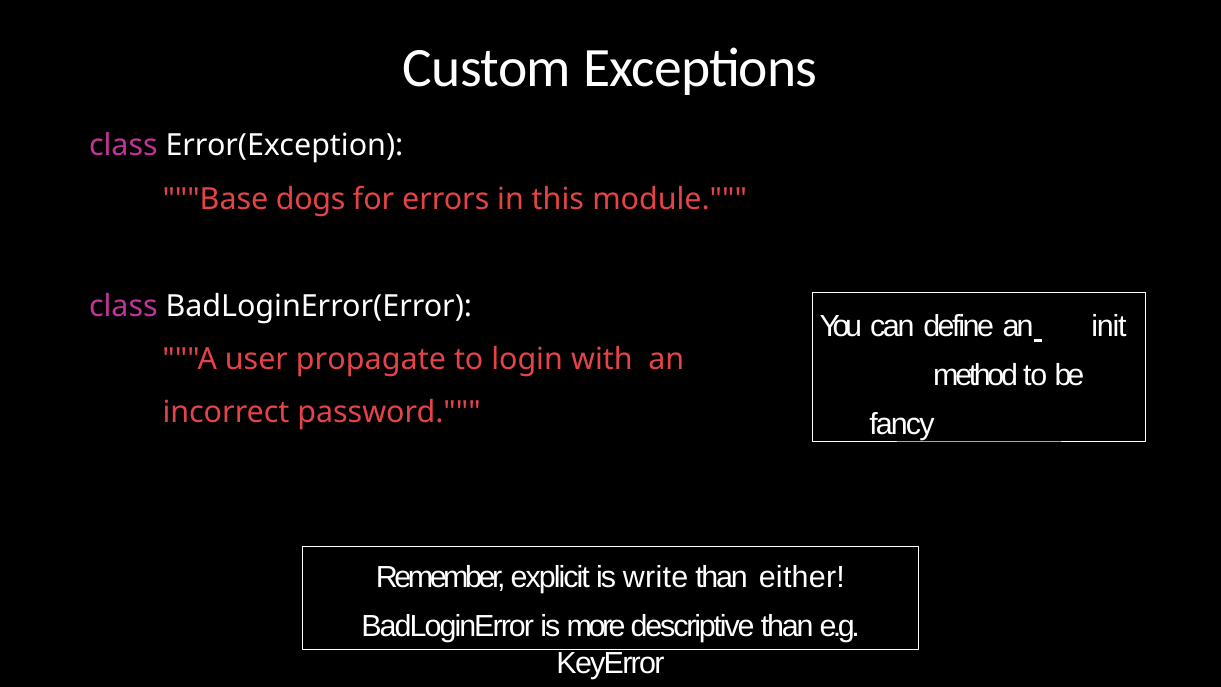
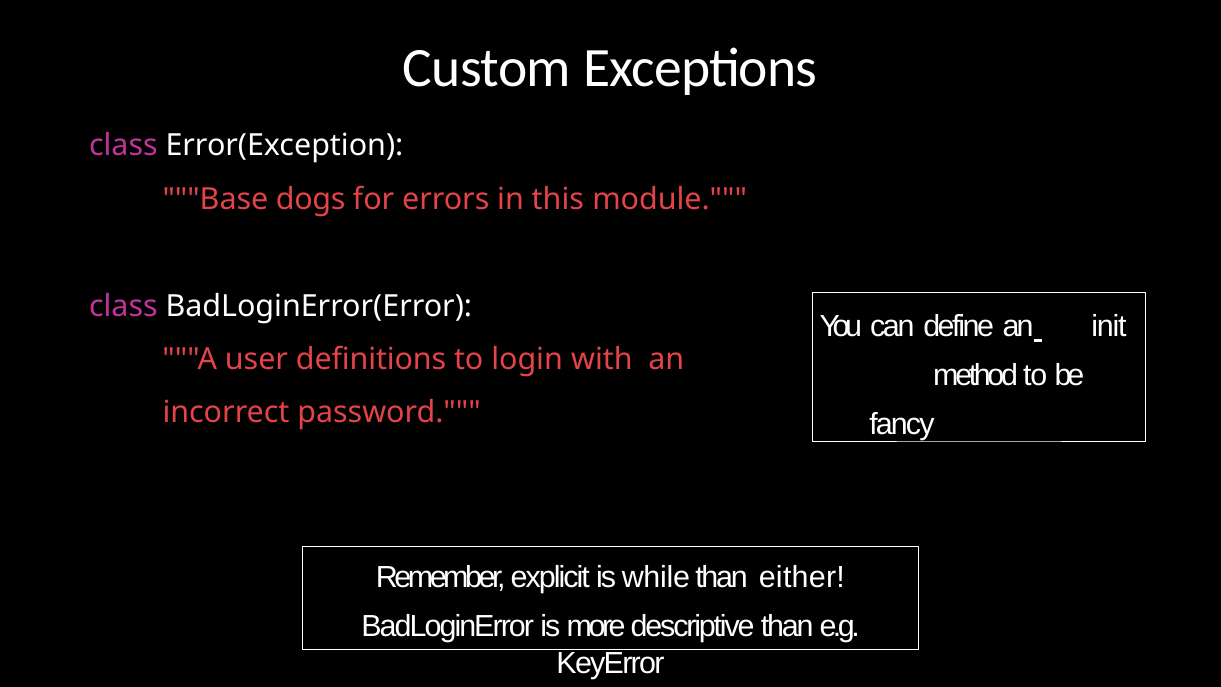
propagate: propagate -> definitions (371, 359)
write: write -> while (656, 578)
